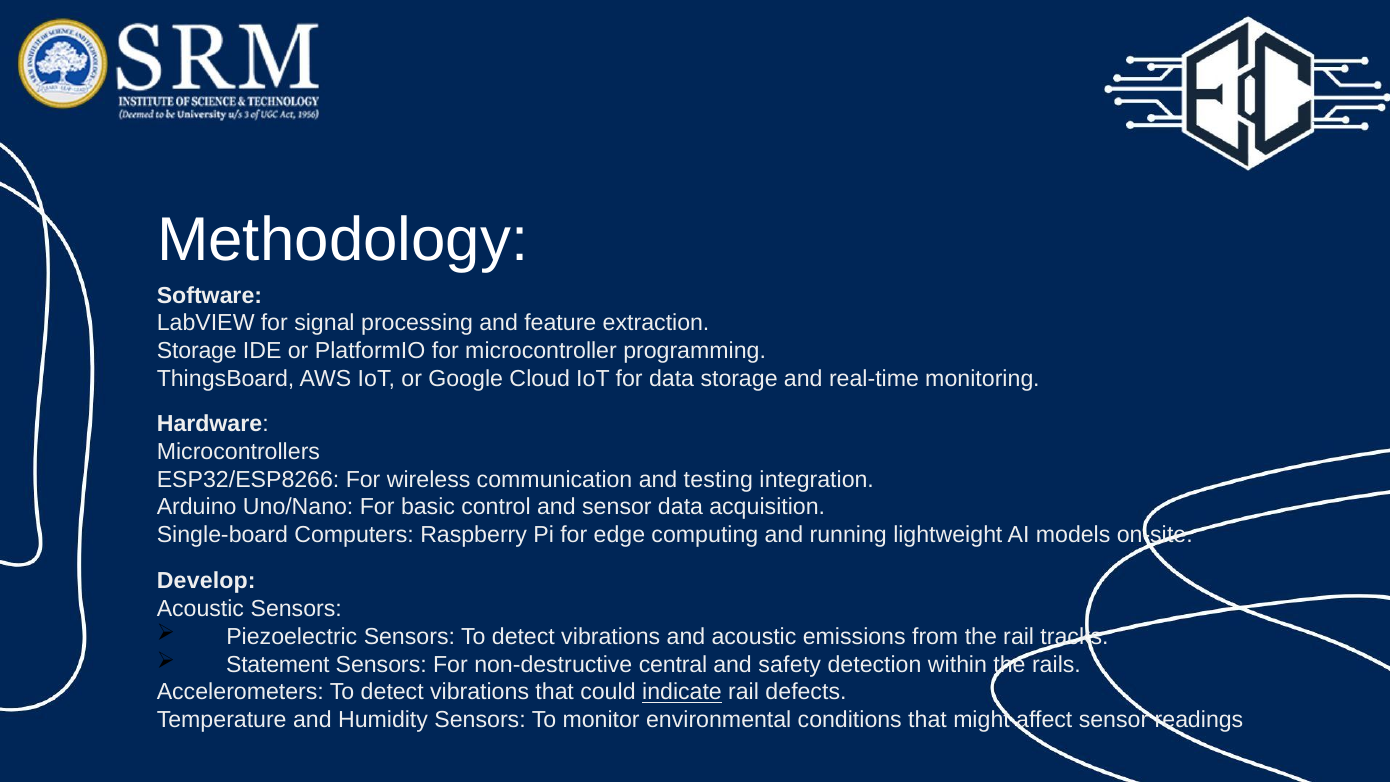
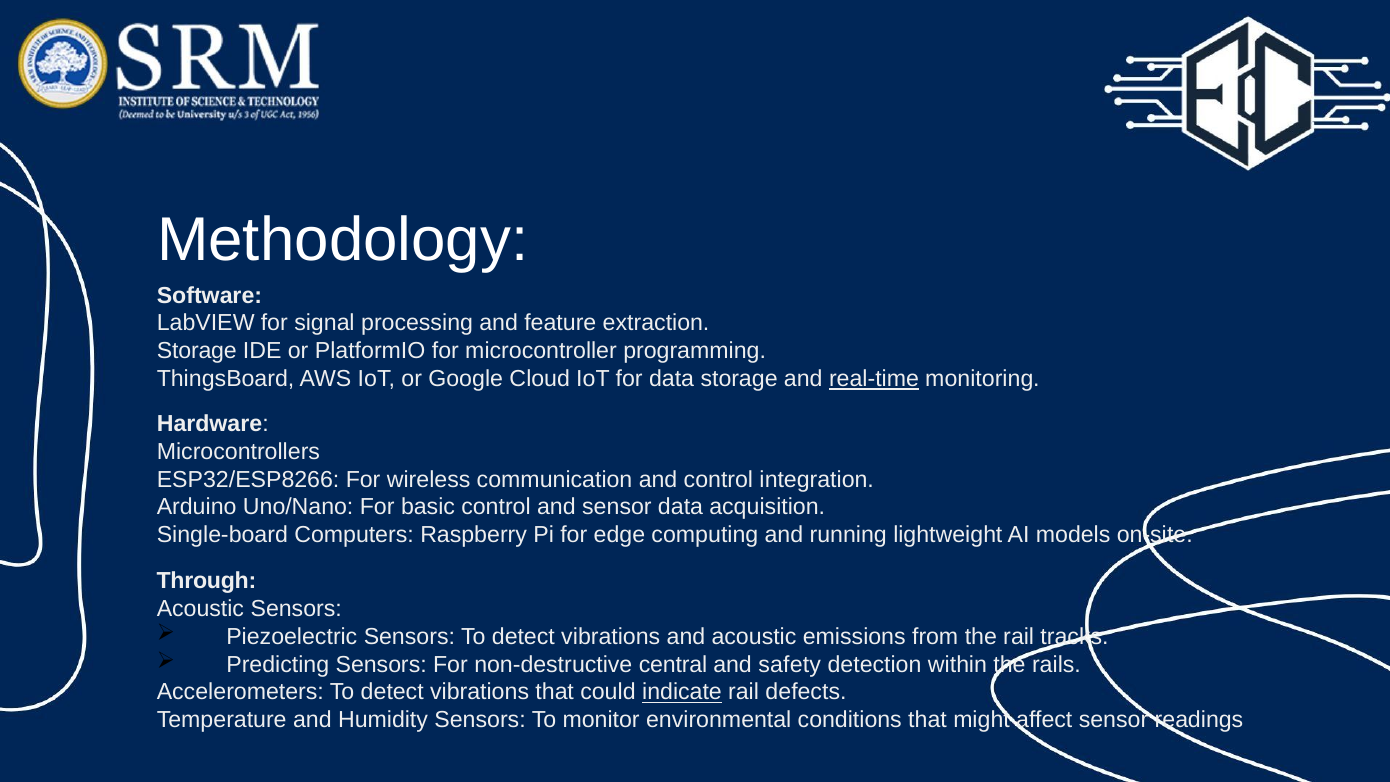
real-time underline: none -> present (874, 379)
and testing: testing -> control (718, 479)
Develop: Develop -> Through (206, 581)
Statement: Statement -> Predicting (278, 664)
